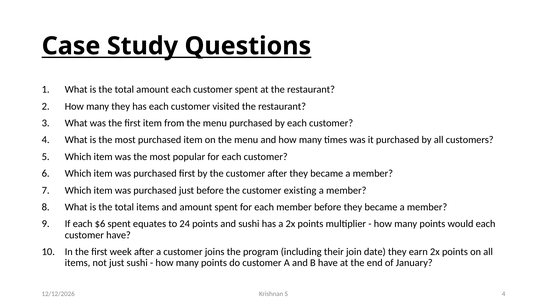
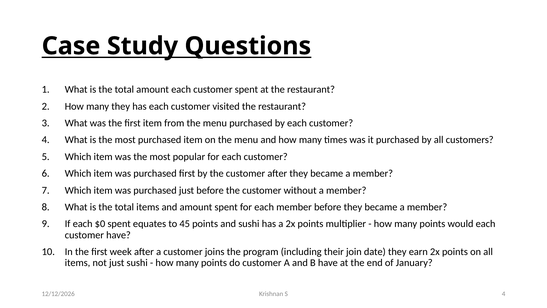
existing: existing -> without (300, 190)
$6: $6 -> $0 (100, 224)
24: 24 -> 45 (185, 224)
